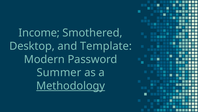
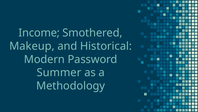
Desktop: Desktop -> Makeup (32, 46)
Template: Template -> Historical (106, 46)
Methodology underline: present -> none (71, 85)
